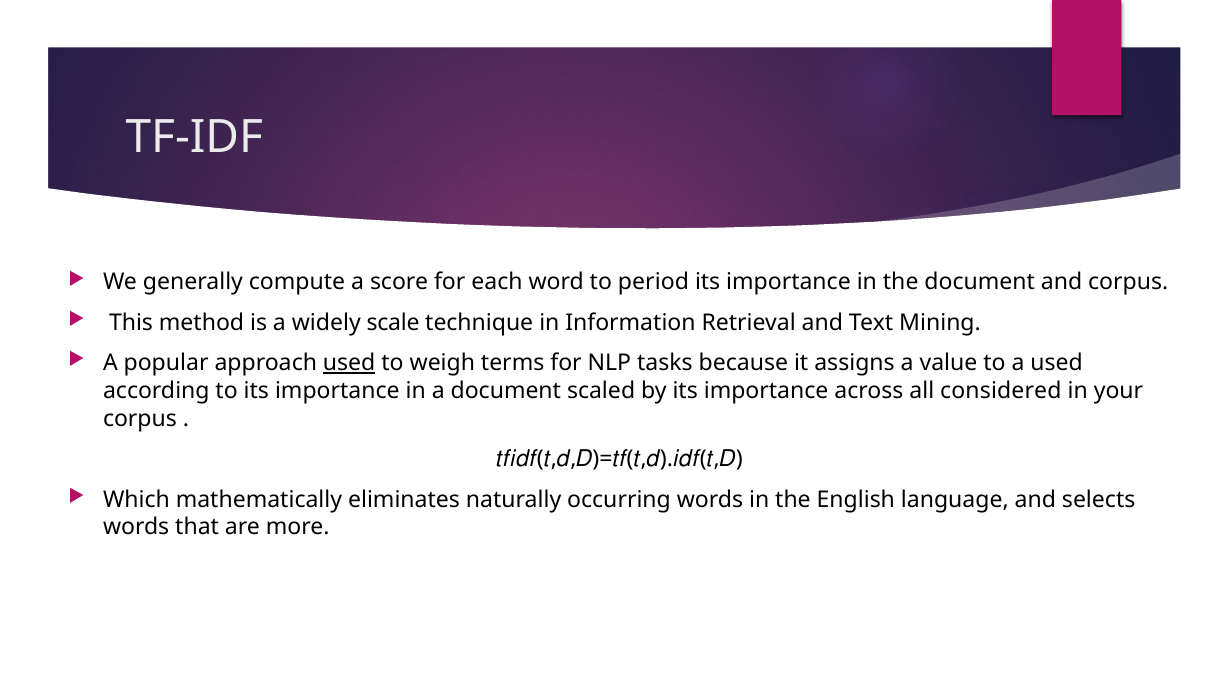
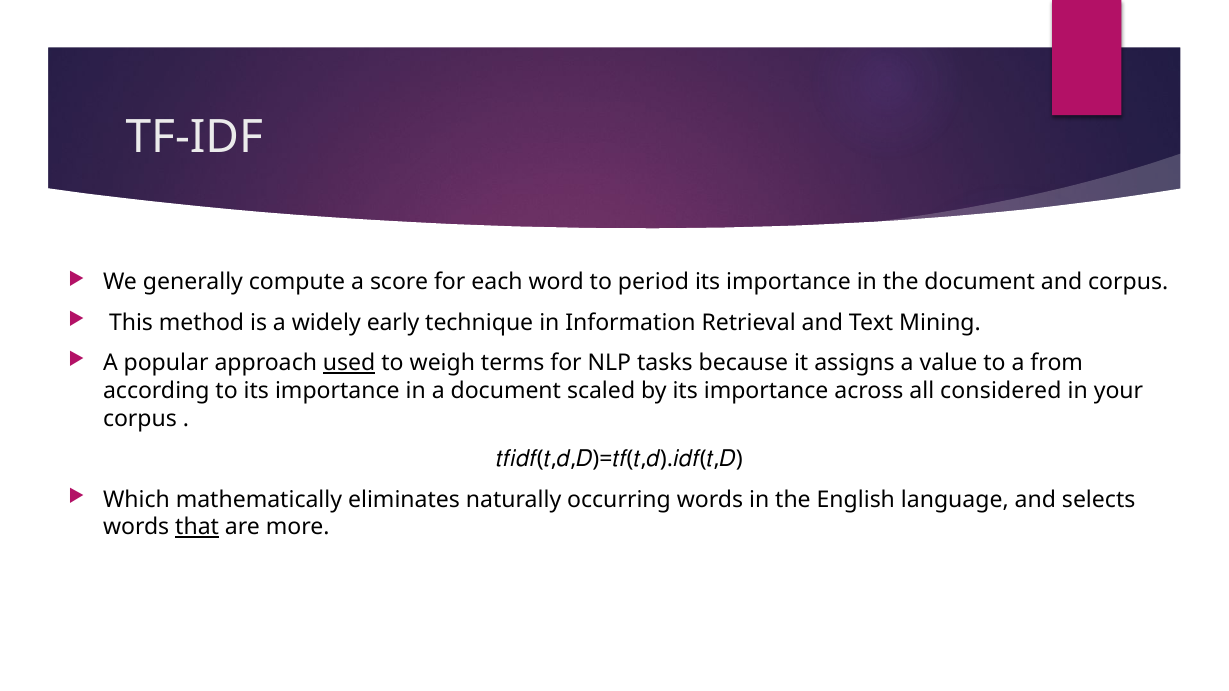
scale: scale -> early (393, 323)
a used: used -> from (1057, 363)
that underline: none -> present (197, 527)
